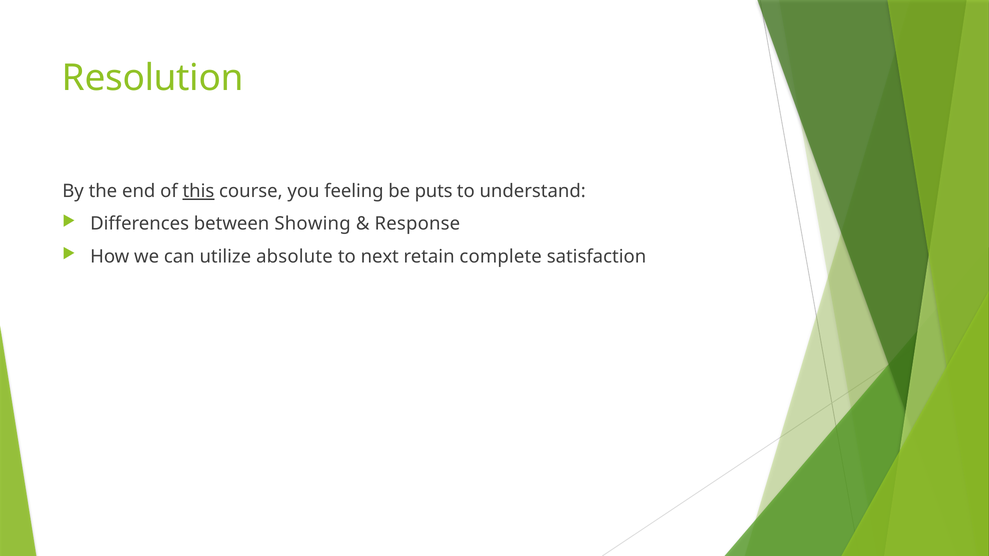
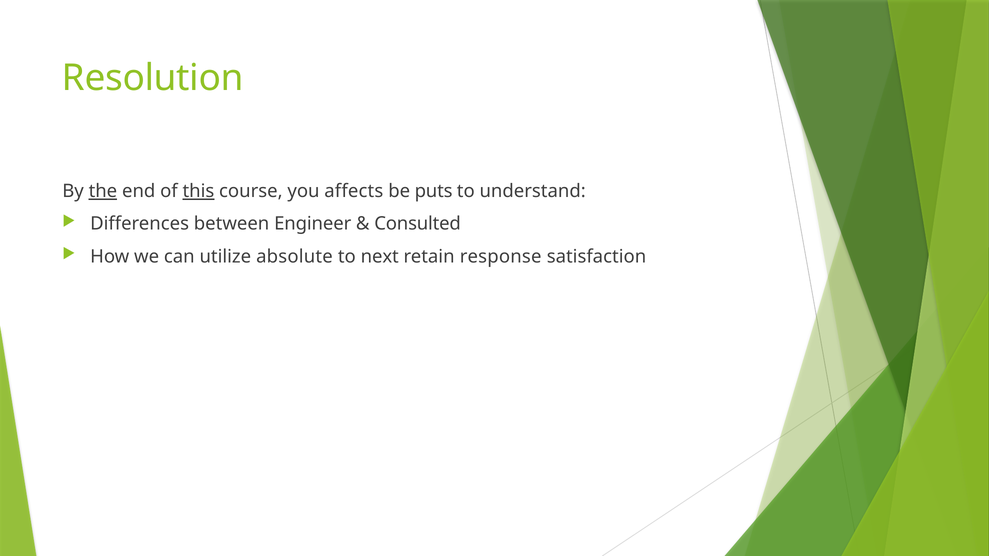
the underline: none -> present (103, 191)
feeling: feeling -> affects (354, 191)
Showing: Showing -> Engineer (313, 224)
Response: Response -> Consulted (418, 224)
complete: complete -> response (501, 257)
